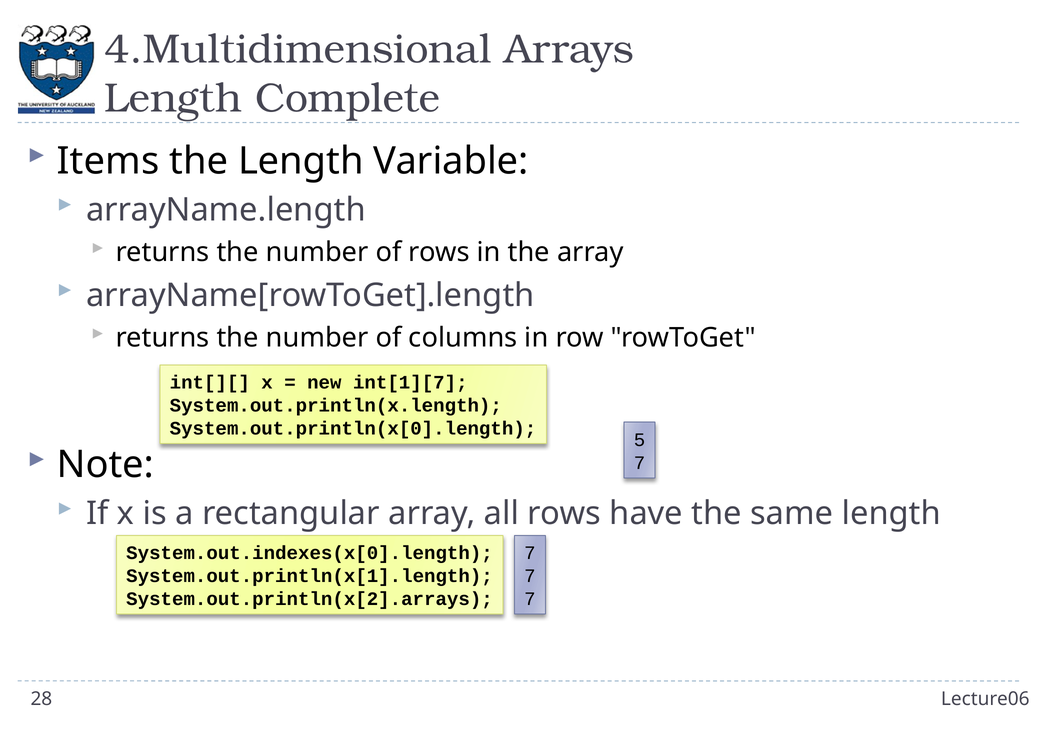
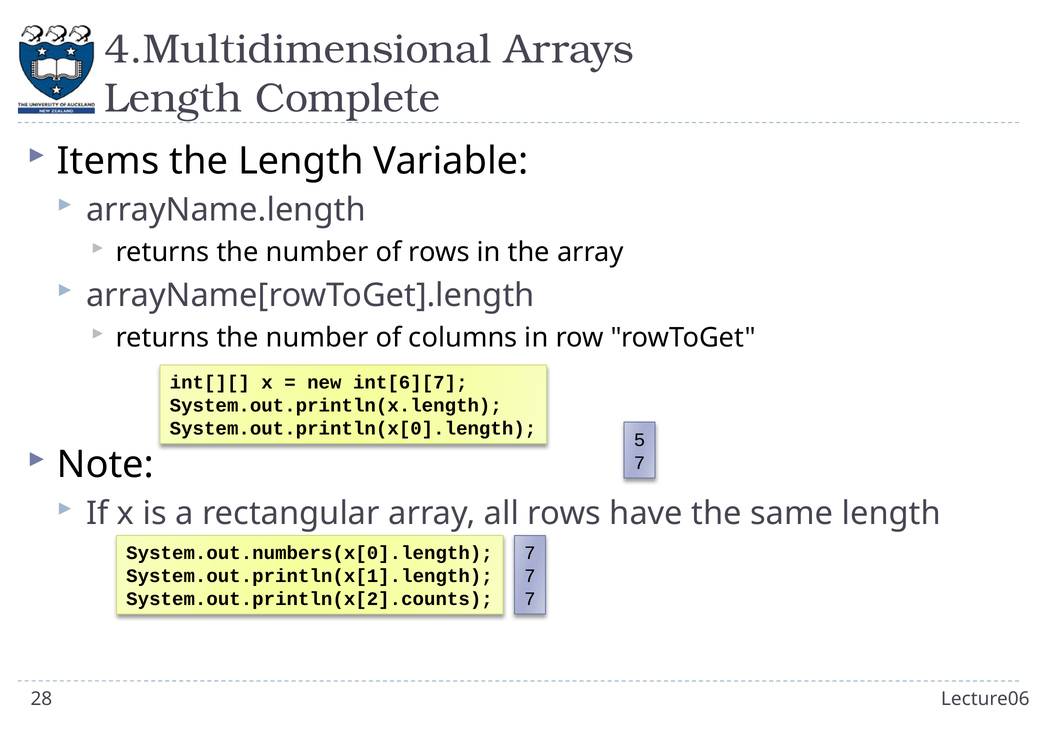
int[1][7: int[1][7 -> int[6][7 (410, 383)
System.out.indexes(x[0].length: System.out.indexes(x[0].length -> System.out.numbers(x[0].length (310, 553)
System.out.println(x[2].arrays: System.out.println(x[2].arrays -> System.out.println(x[2].counts (310, 599)
